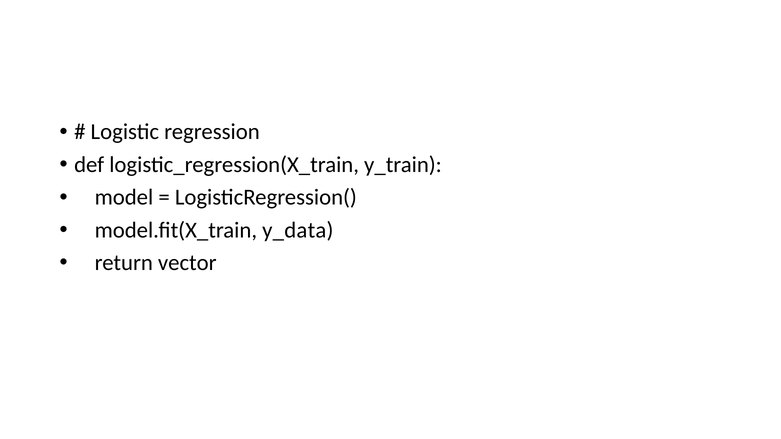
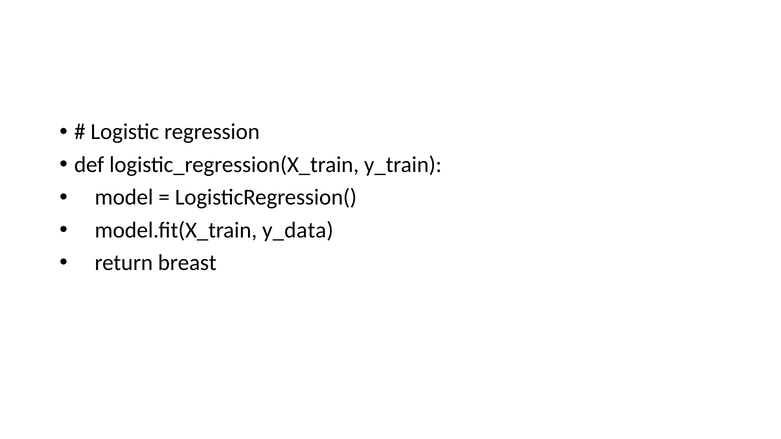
vector: vector -> breast (187, 263)
